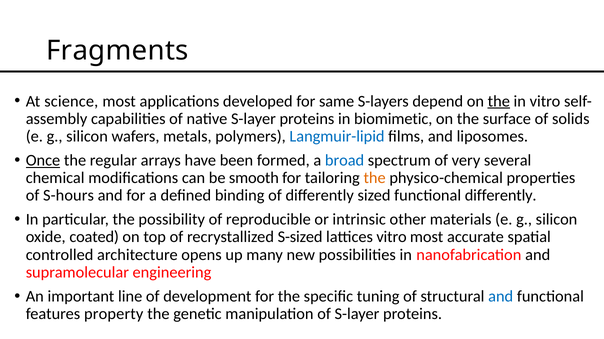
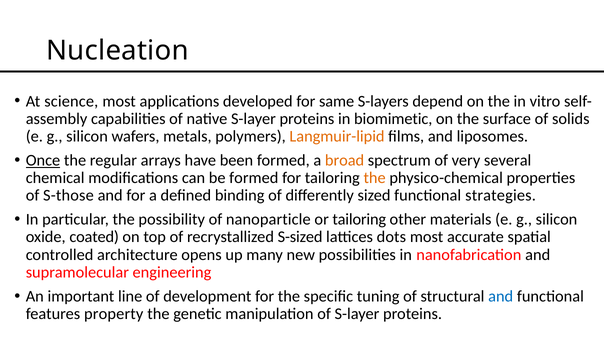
Fragments: Fragments -> Nucleation (117, 51)
the underline: present -> none (499, 101)
Langmuir-lipid colour: blue -> orange (337, 137)
broad colour: blue -> orange (345, 161)
be smooth: smooth -> formed (254, 178)
S-hours: S-hours -> S-those (68, 196)
functional differently: differently -> strategies (501, 196)
reproducible: reproducible -> nanoparticle (268, 220)
or intrinsic: intrinsic -> tailoring (359, 220)
lattices vitro: vitro -> dots (391, 238)
